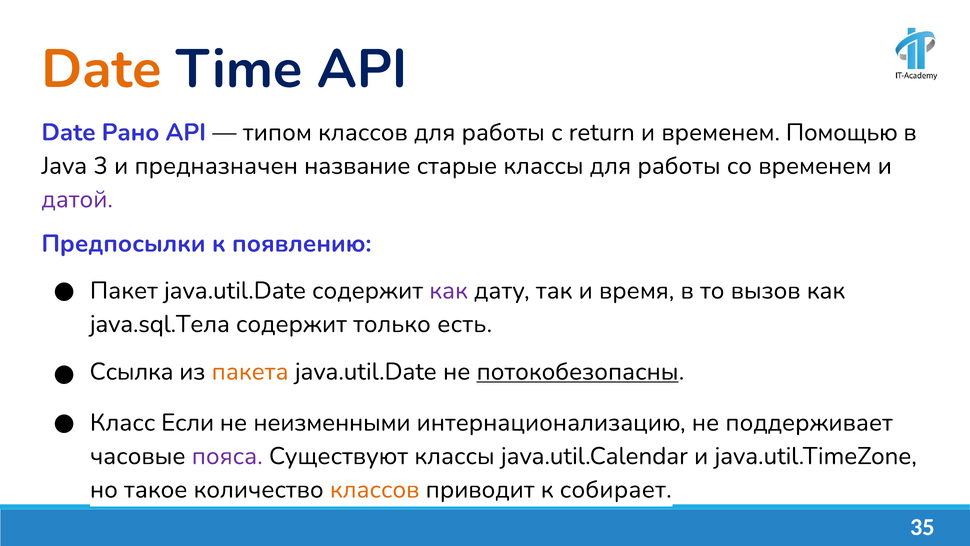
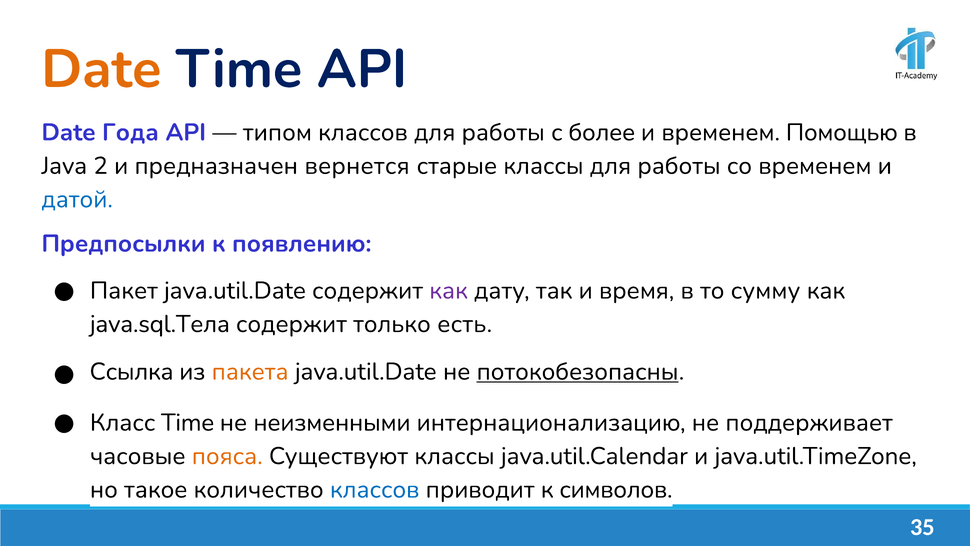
Рано: Рано -> Года (130, 132)
return: return -> более (602, 132)
3: 3 -> 2 (101, 166)
название: название -> вернется (357, 166)
датой colour: purple -> blue (77, 199)
вызов: вызов -> сумму (765, 290)
Класс Если: Если -> Time (188, 422)
пояса colour: purple -> orange (227, 456)
классов colour: orange -> blue (375, 489)
собирает: собирает -> символов (616, 489)
